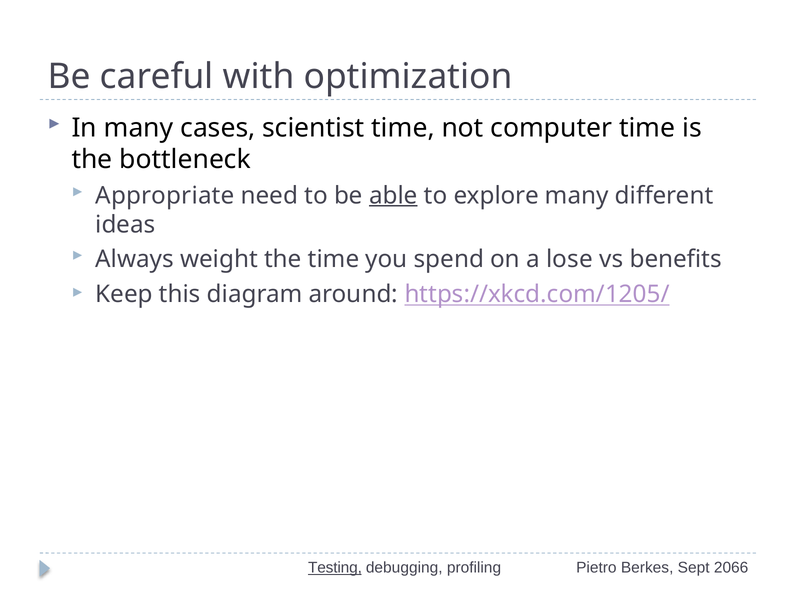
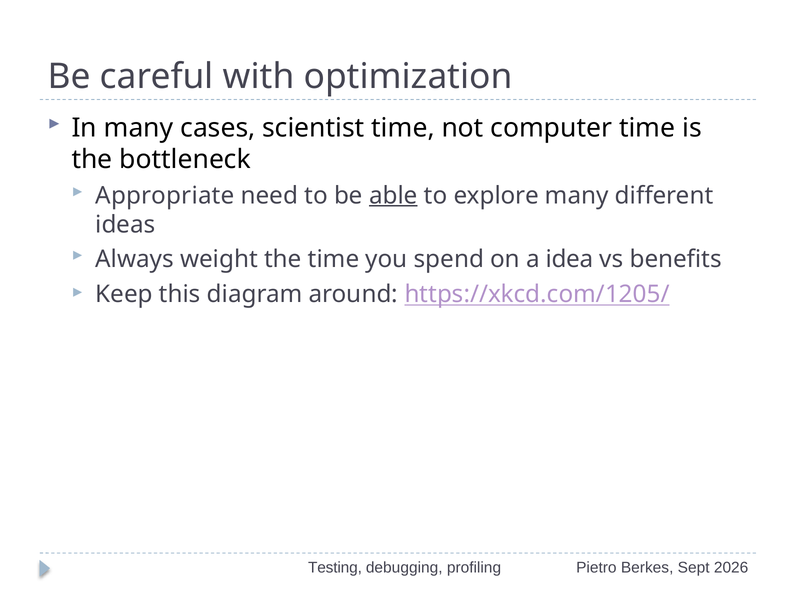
lose: lose -> idea (570, 259)
Testing underline: present -> none (335, 568)
2066: 2066 -> 2026 (731, 568)
